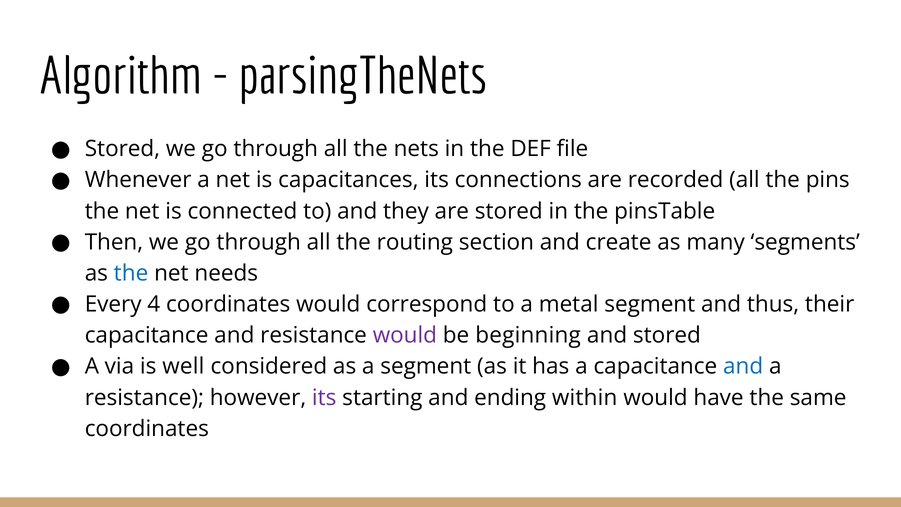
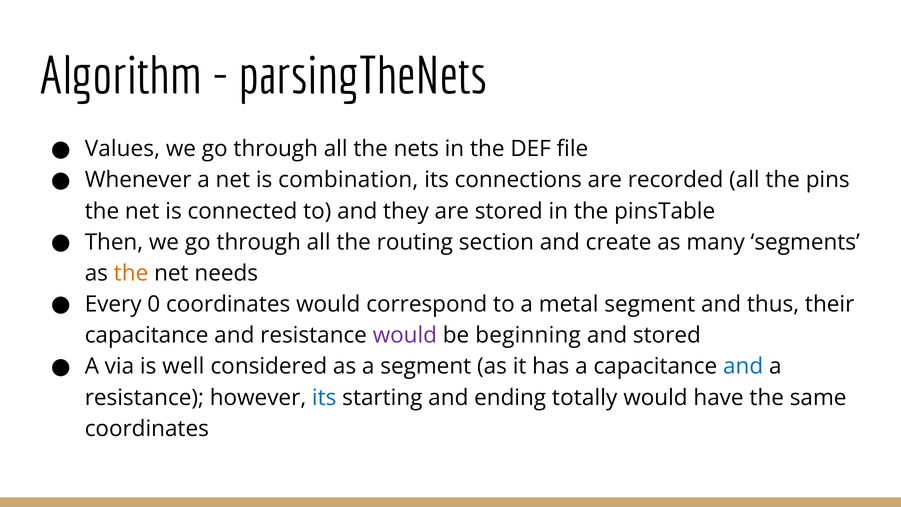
Stored: Stored -> Values (122, 149)
capacitances: capacitances -> combination (348, 180)
the colour: blue -> orange (131, 273)
4: 4 -> 0 (154, 304)
its colour: purple -> blue (324, 397)
within: within -> totally (585, 397)
